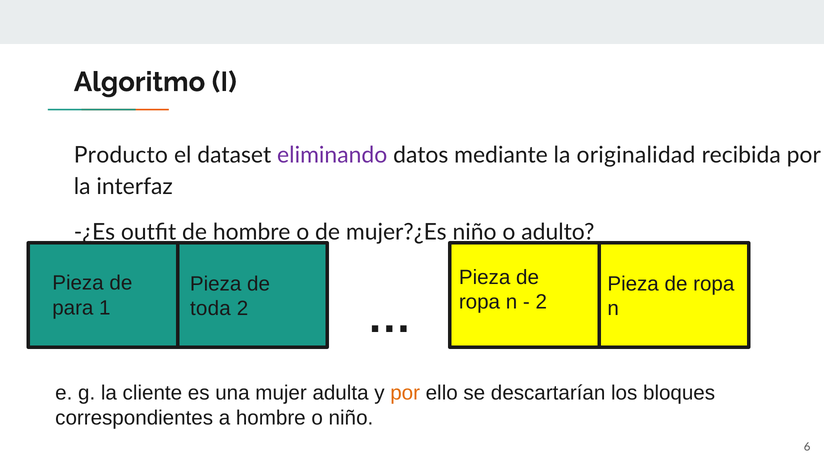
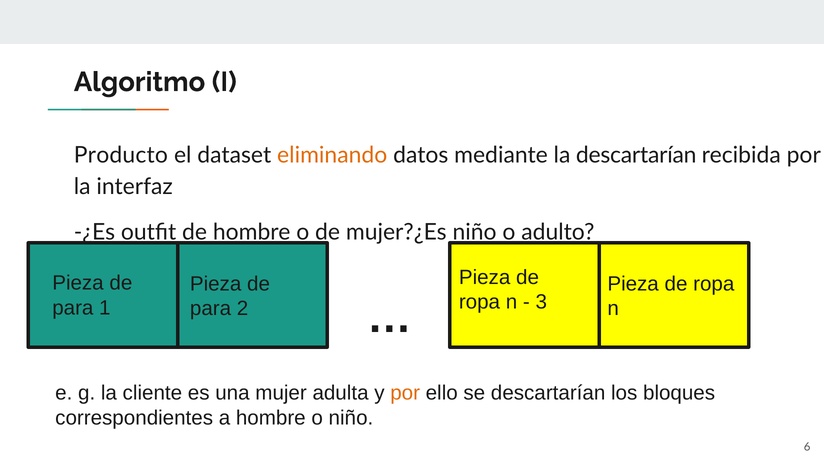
eliminando colour: purple -> orange (332, 155)
la originalidad: originalidad -> descartarían (636, 155)
2: 2 -> 3 (541, 302)
toda: toda -> para (211, 308)
